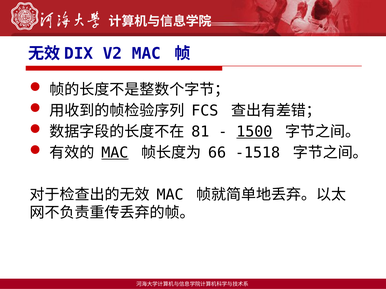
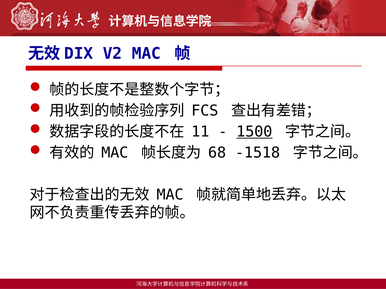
81: 81 -> 11 (200, 132)
MAC underline: present -> none (115, 153)
66: 66 -> 68 (217, 153)
